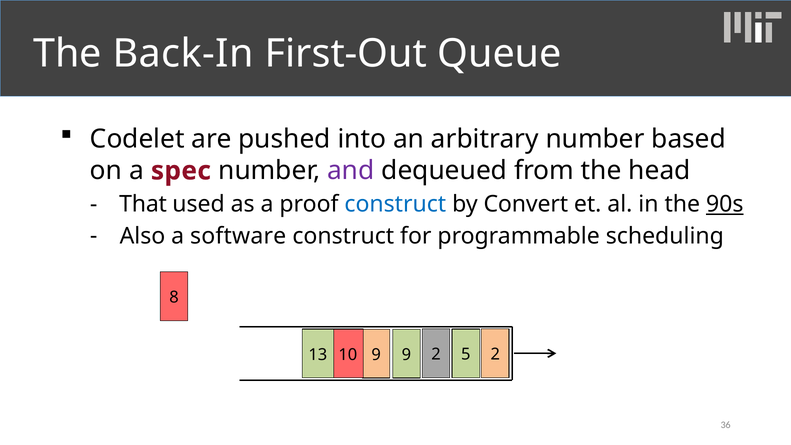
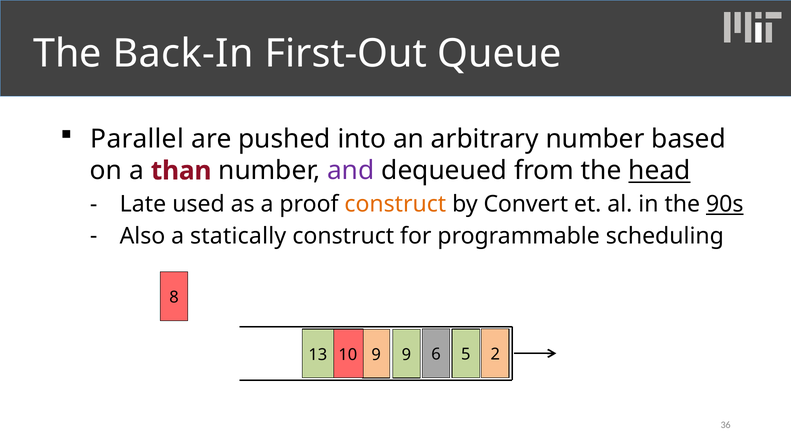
Codelet: Codelet -> Parallel (137, 139)
spec: spec -> than (181, 171)
head underline: none -> present (660, 171)
That: That -> Late (143, 204)
construct colour: blue -> orange (395, 204)
software: software -> statically (238, 236)
9 2: 2 -> 6 (436, 354)
